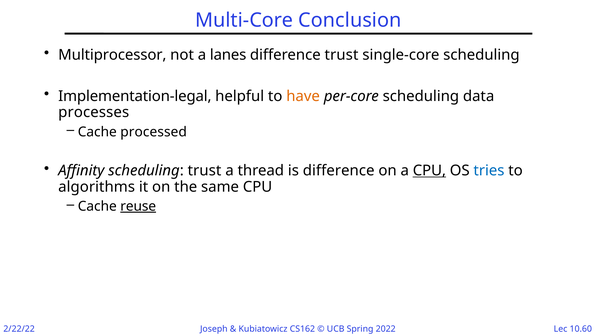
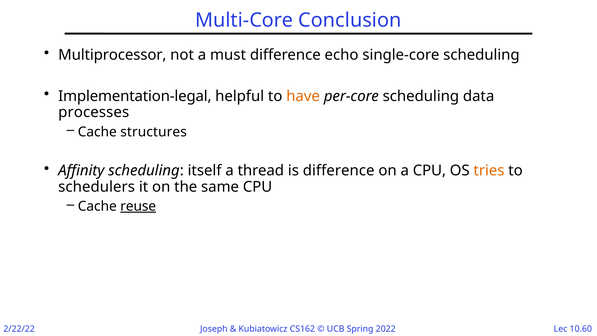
lanes: lanes -> must (228, 55)
difference trust: trust -> echo (342, 55)
processed: processed -> structures (154, 132)
scheduling trust: trust -> itself (205, 171)
CPU underline: present -> none (429, 171)
tries colour: blue -> orange (489, 171)
algorithms: algorithms -> schedulers (97, 187)
